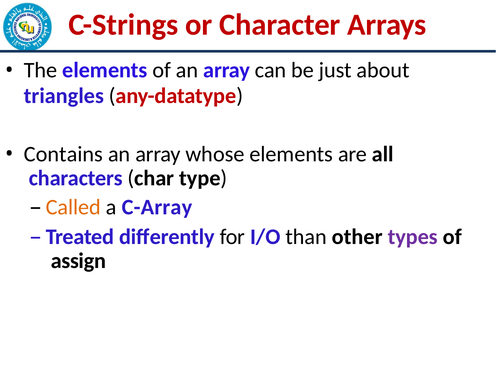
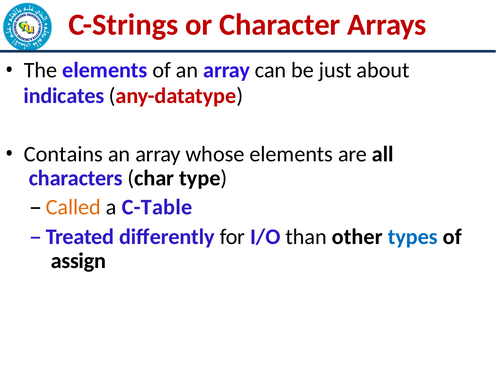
triangles: triangles -> indicates (64, 96)
C-Array: C-Array -> C-Table (157, 207)
types colour: purple -> blue (413, 237)
